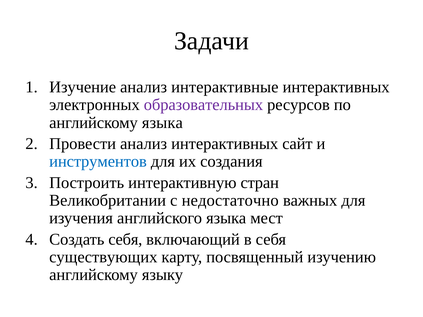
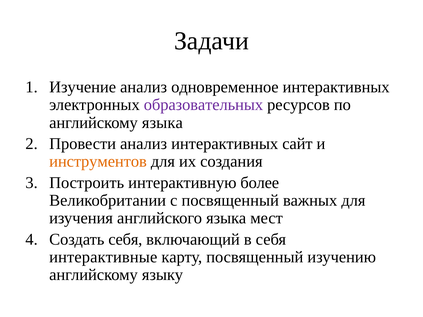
интерактивные: интерактивные -> одновременное (225, 87)
инструментов colour: blue -> orange (98, 162)
стран: стран -> более (260, 183)
с недостаточно: недостаточно -> посвященный (230, 201)
существующих: существующих -> интерактивные (103, 257)
